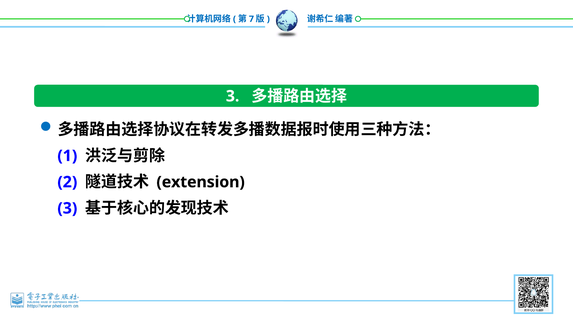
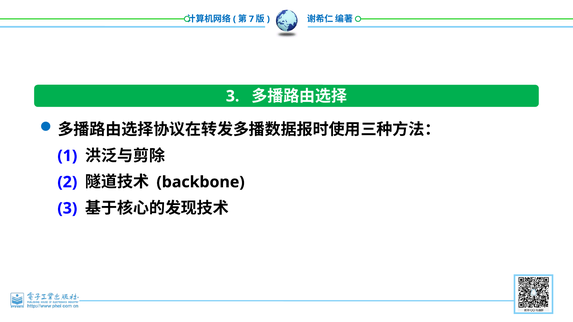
extension: extension -> backbone (201, 182)
